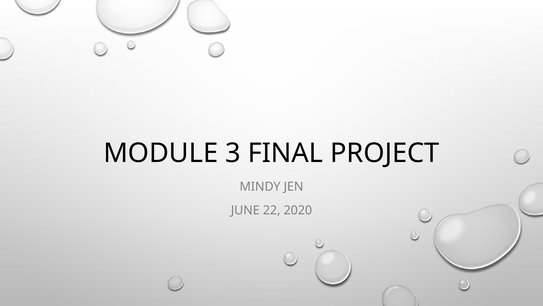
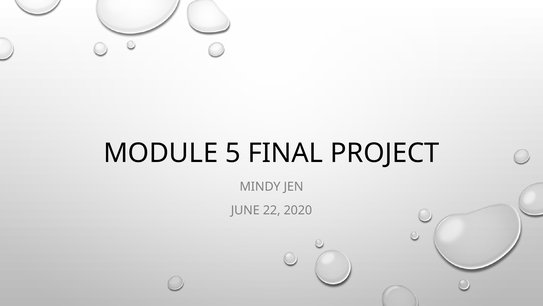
3: 3 -> 5 (233, 153)
